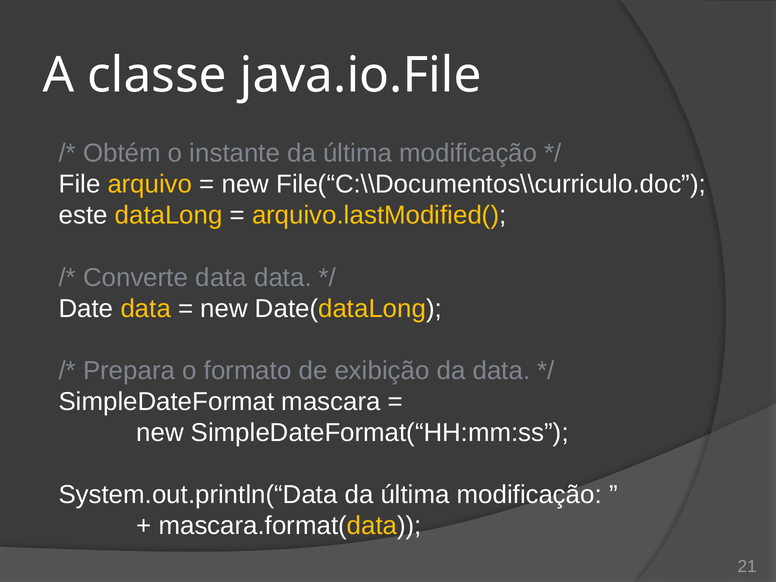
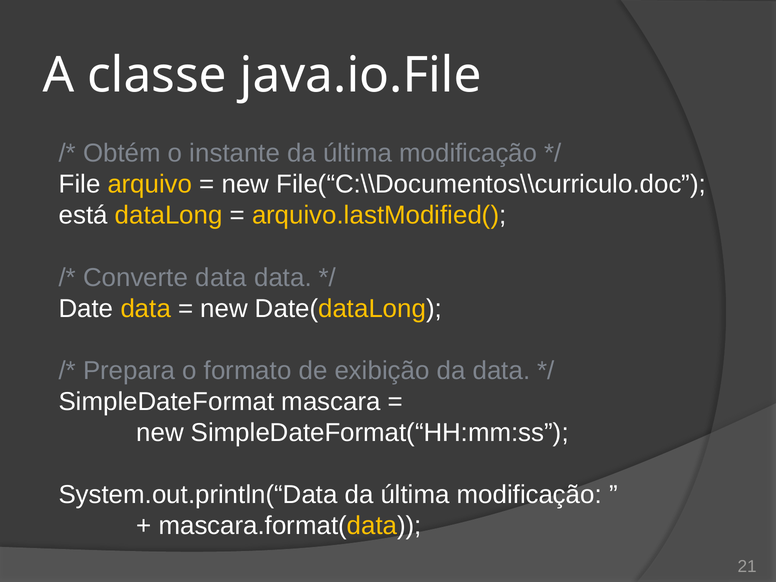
este: este -> está (83, 215)
